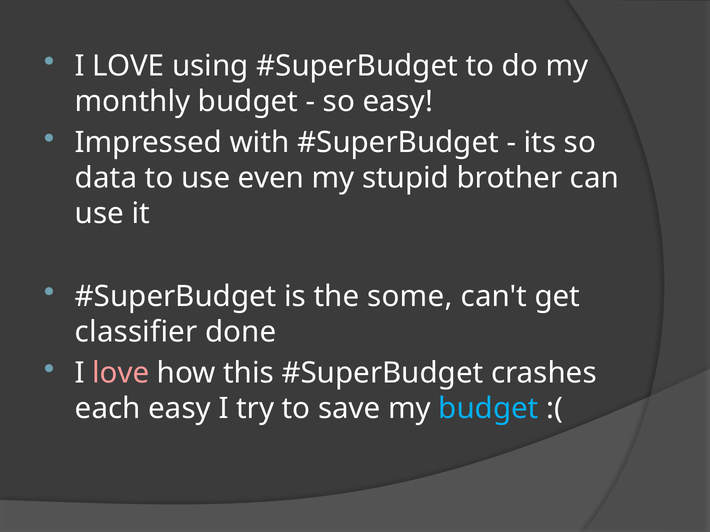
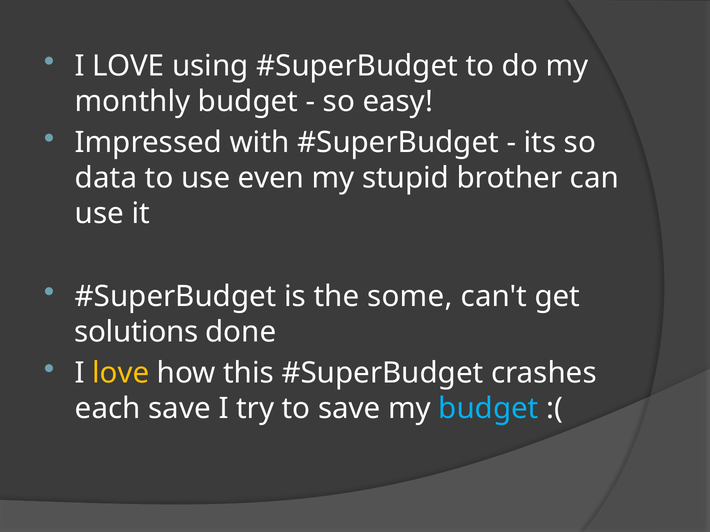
classifier: classifier -> solutions (136, 332)
love colour: pink -> yellow (121, 374)
each easy: easy -> save (179, 409)
